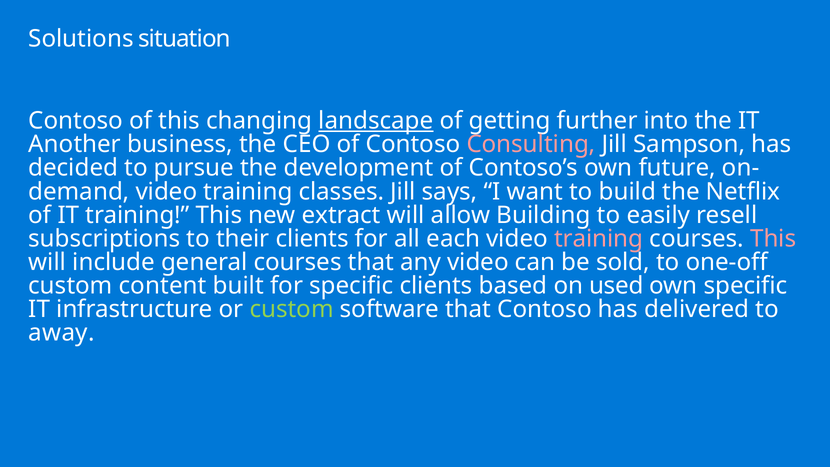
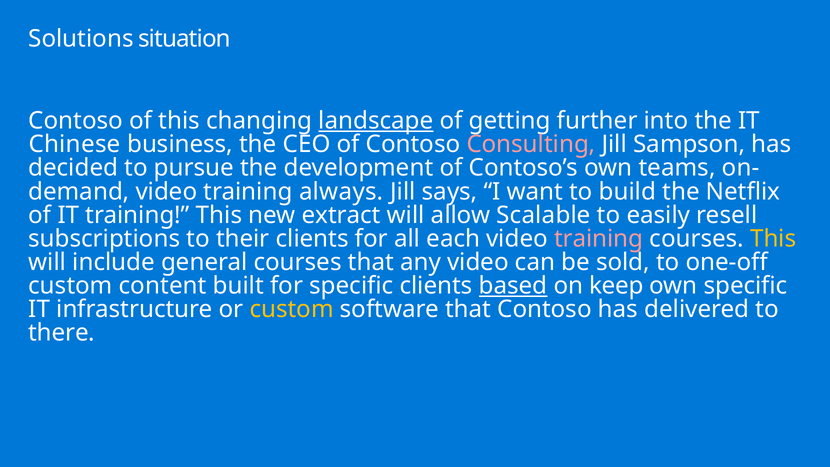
Another: Another -> Chinese (75, 144)
future: future -> teams (677, 168)
classes: classes -> always (341, 191)
Building: Building -> Scalable (543, 215)
This colour: pink -> yellow (773, 239)
based underline: none -> present (513, 286)
used: used -> keep (616, 286)
custom colour: light green -> yellow (292, 309)
away: away -> there (62, 333)
